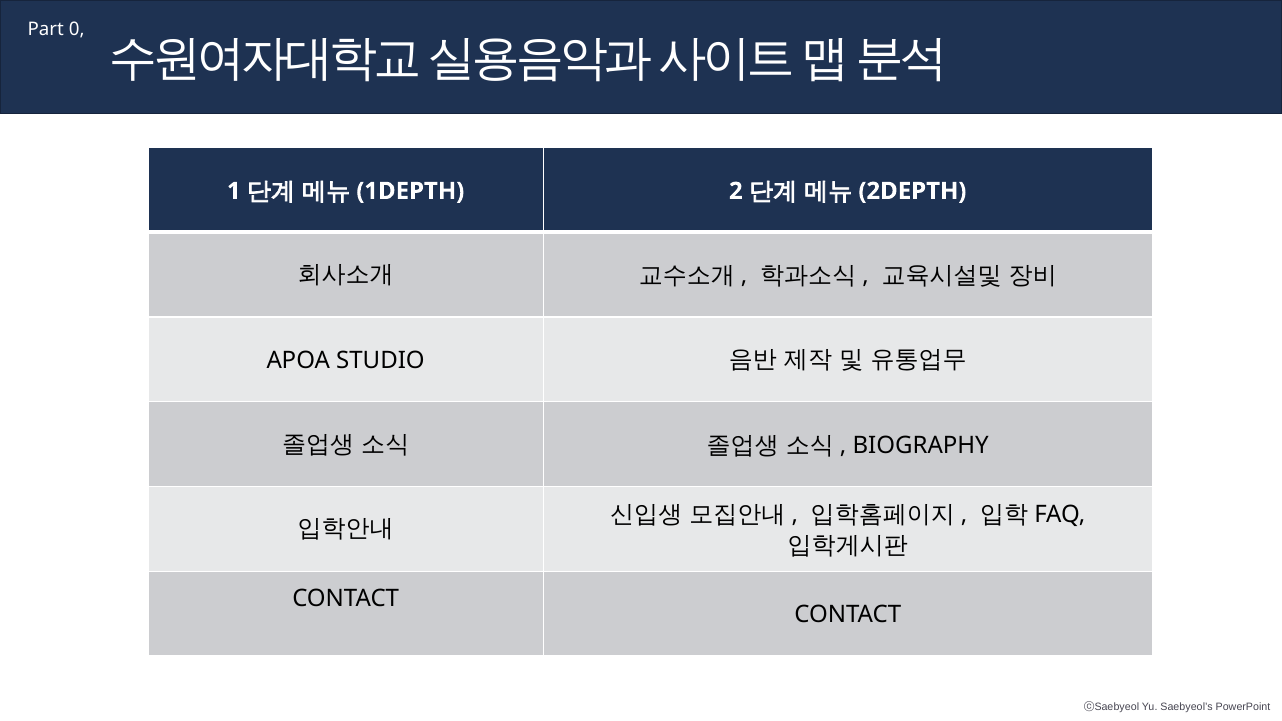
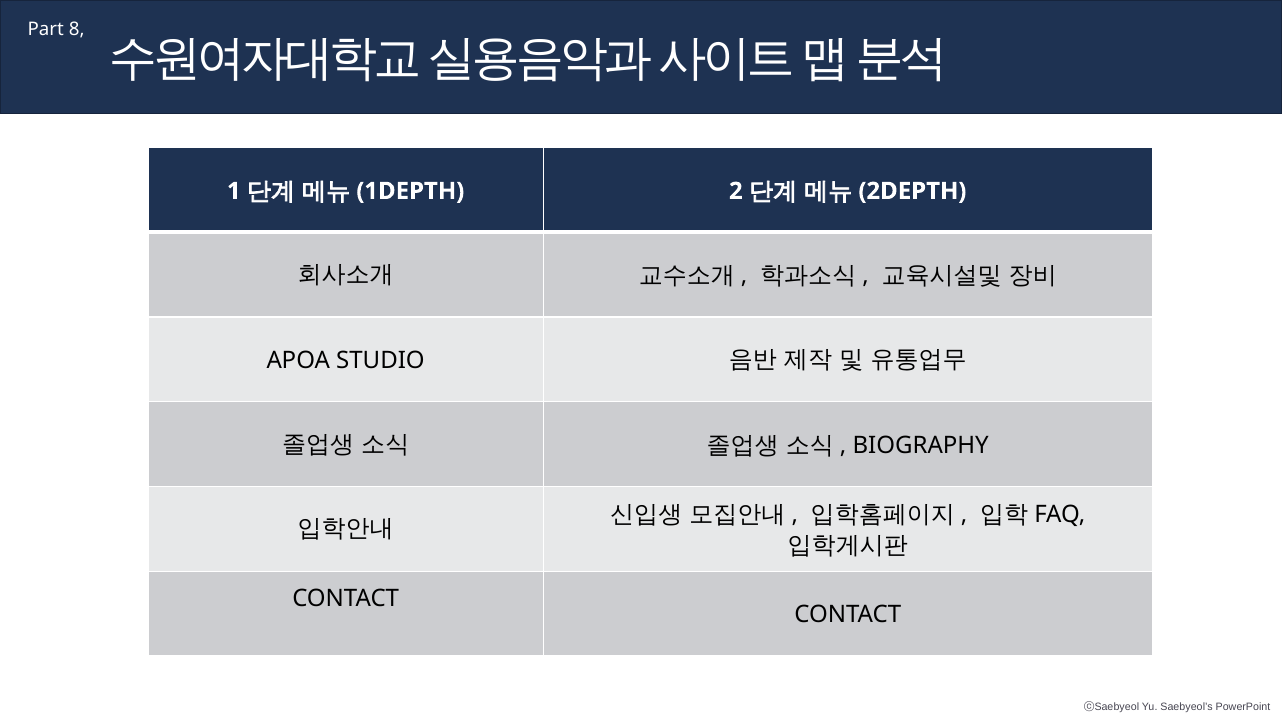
0: 0 -> 8 (77, 30)
